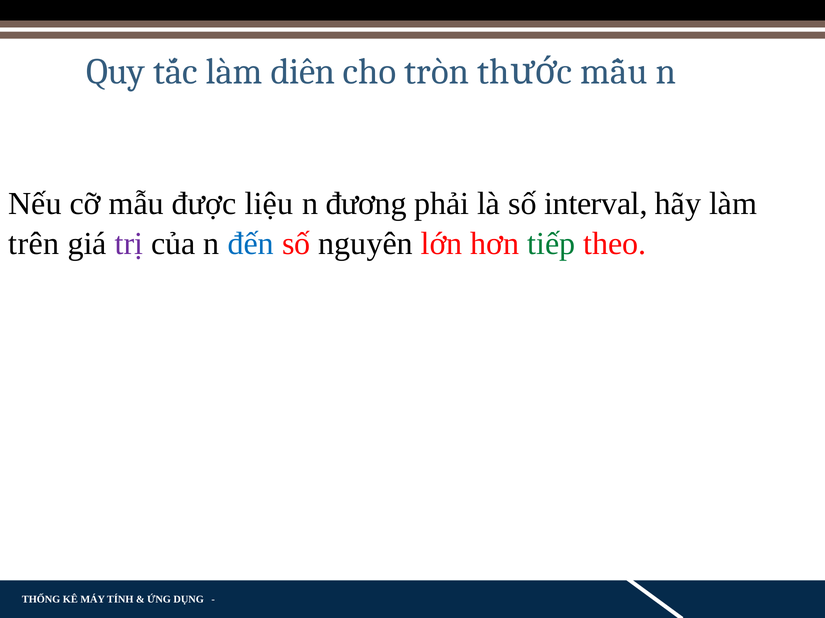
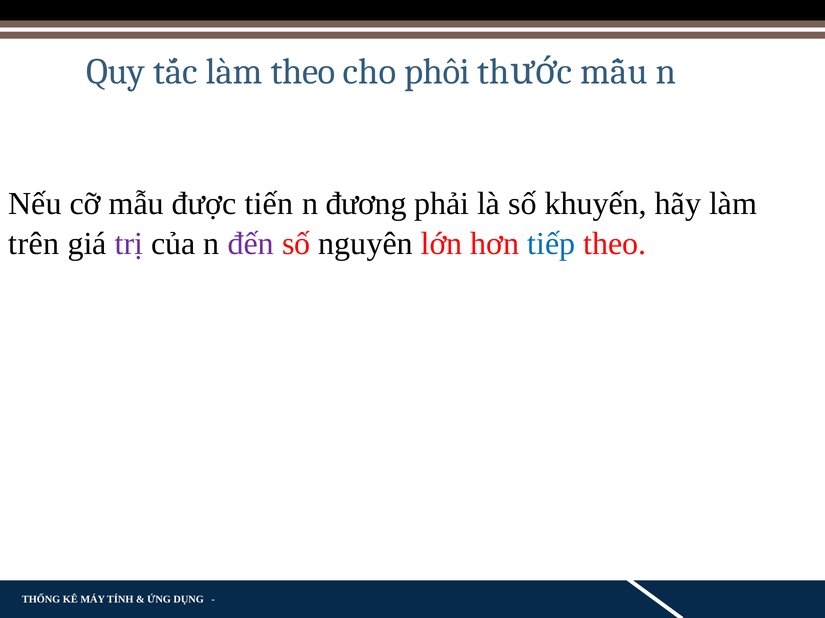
làm diễn: diễn -> theo (303, 72)
tròn: tròn -> phối (437, 72)
liệu: liệu -> tiến (269, 204)
interval: interval -> khuyến (596, 204)
đến colour: blue -> purple (251, 244)
tiếp colour: green -> blue (551, 244)
